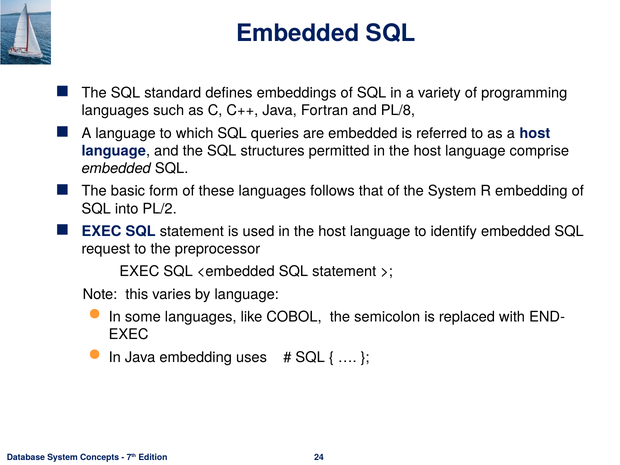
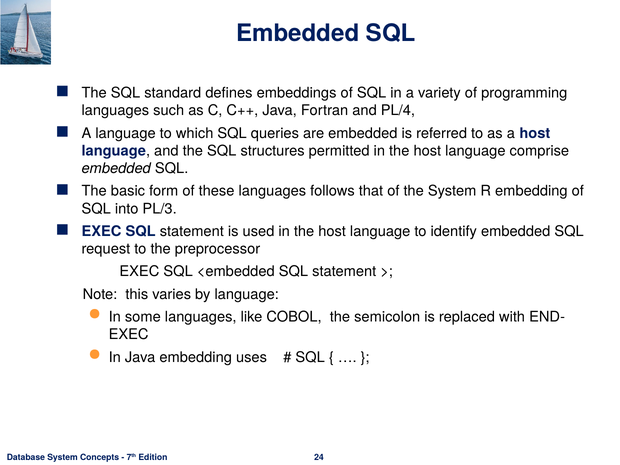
PL/8: PL/8 -> PL/4 (398, 111)
PL/2: PL/2 -> PL/3 (160, 209)
